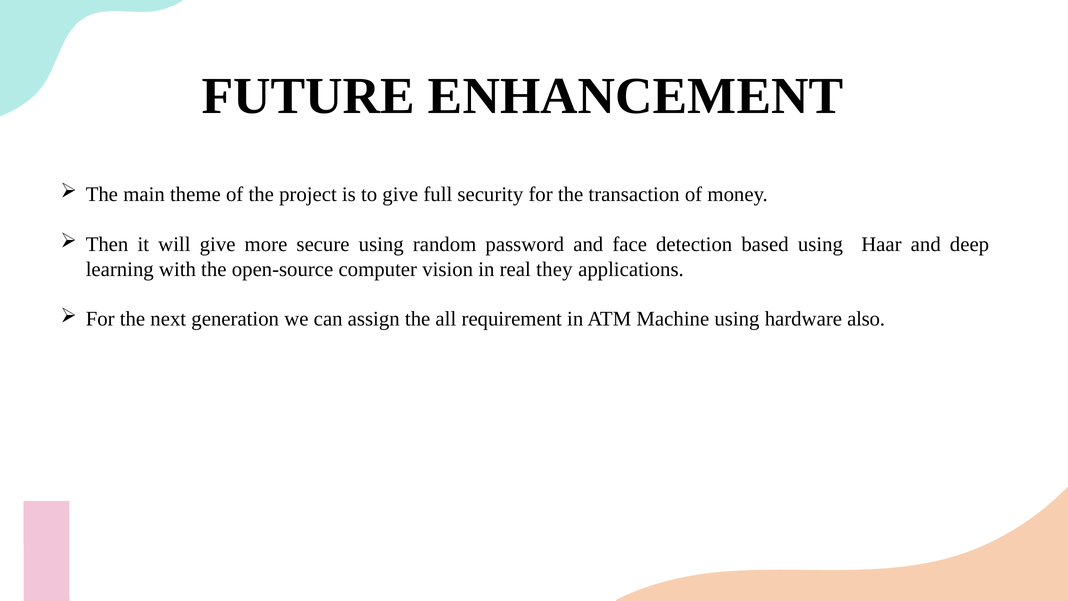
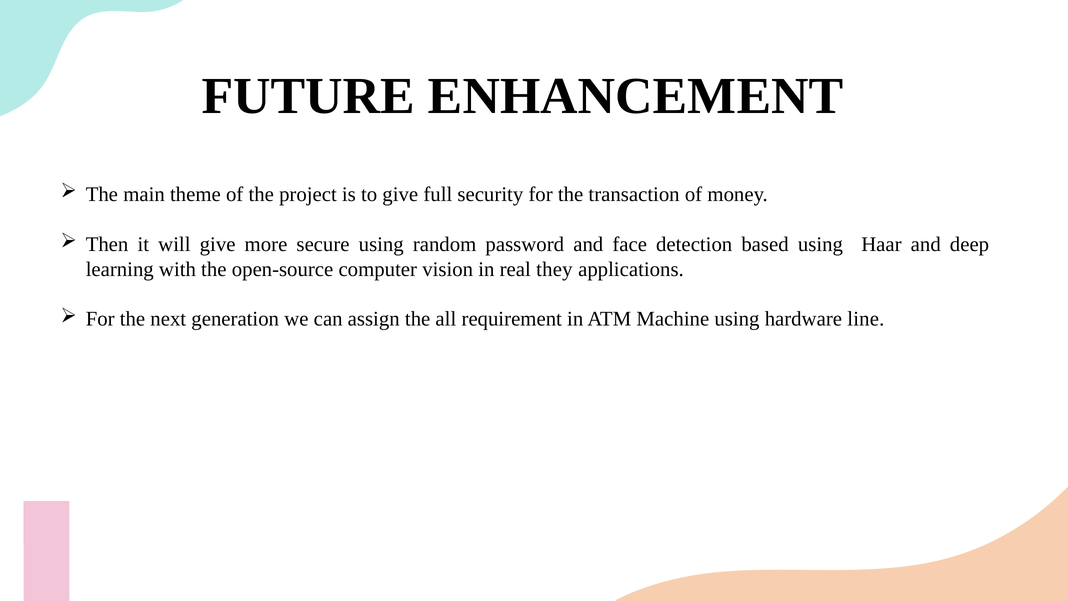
also: also -> line (866, 319)
